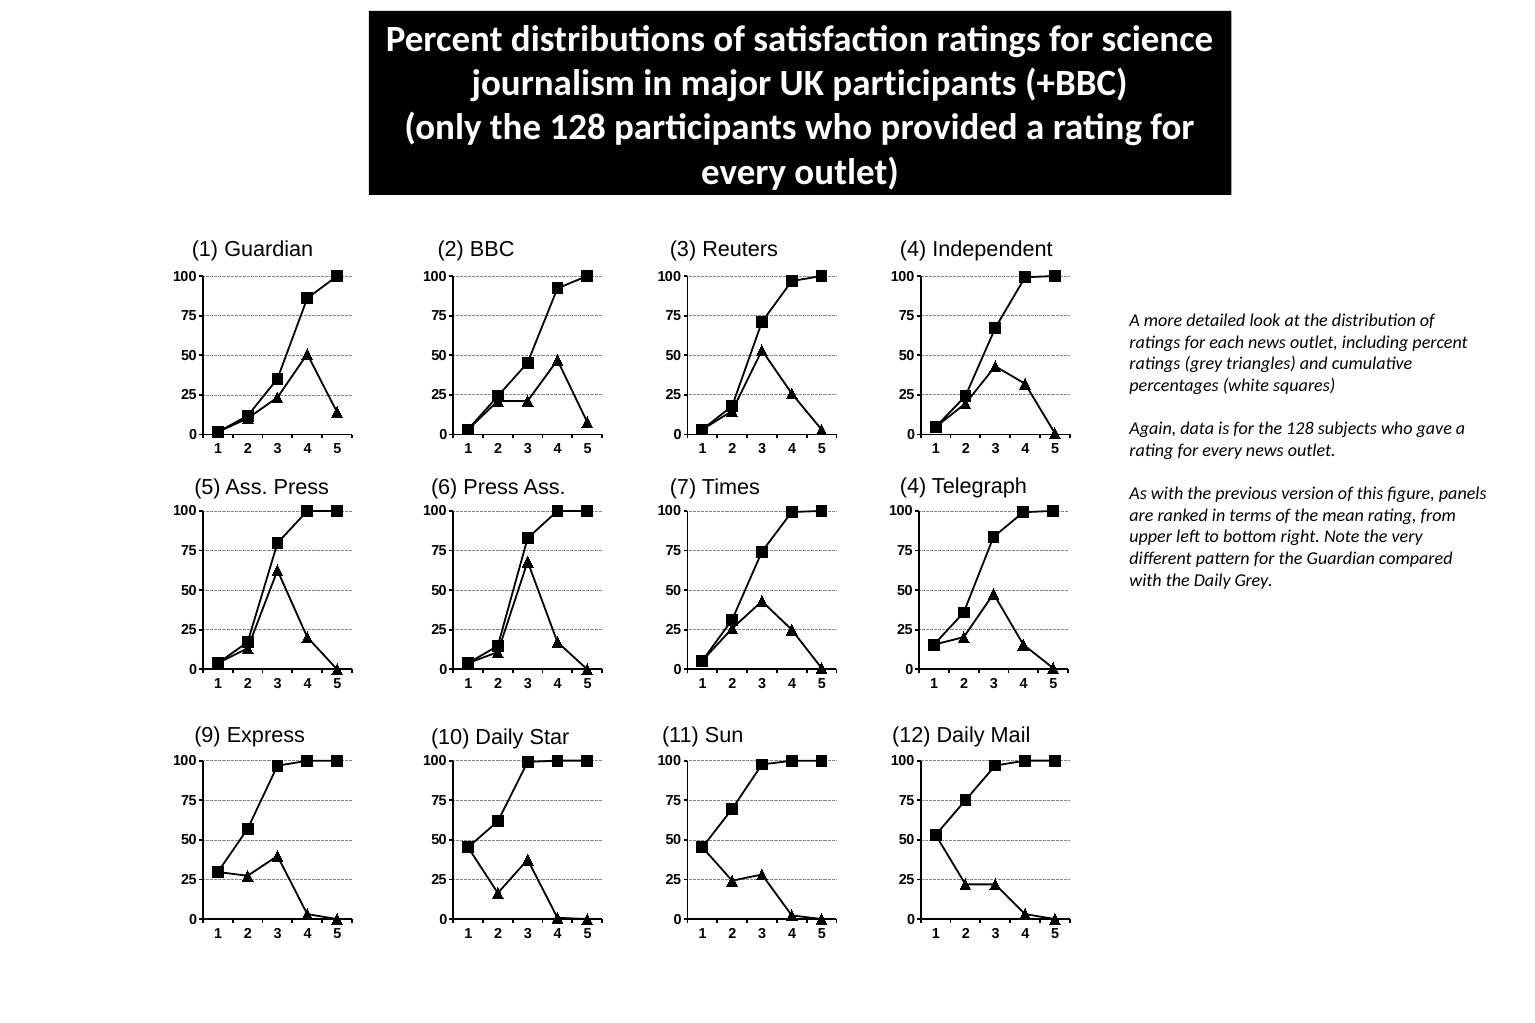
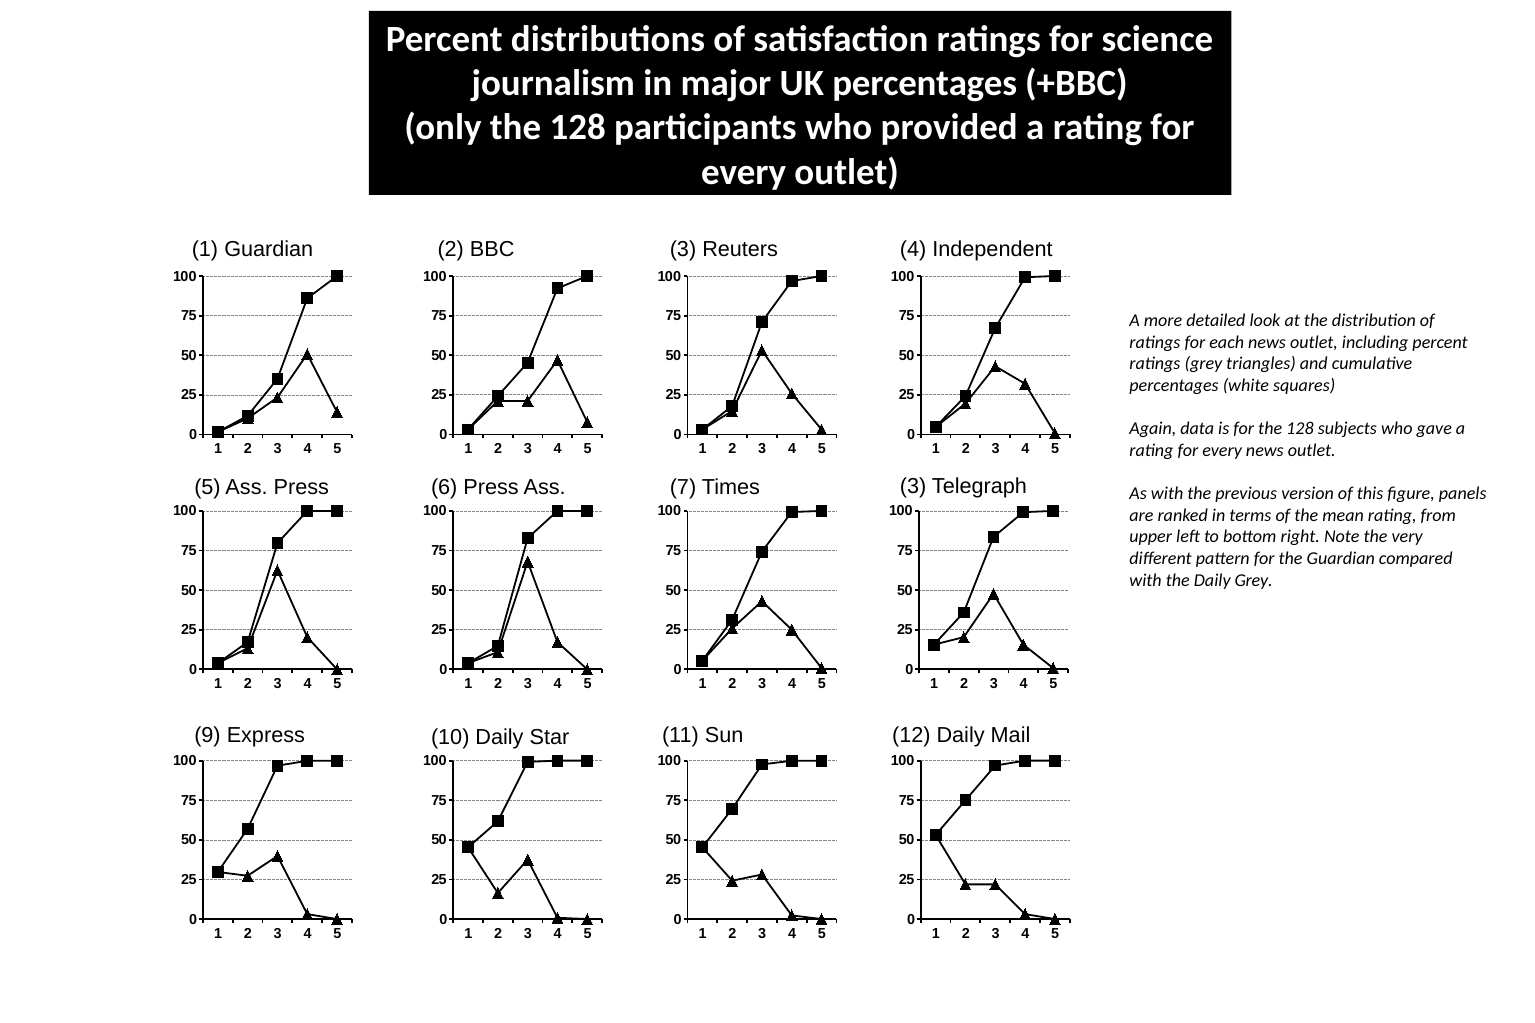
UK participants: participants -> percentages (925, 83)
Times 4: 4 -> 3 (913, 486)
